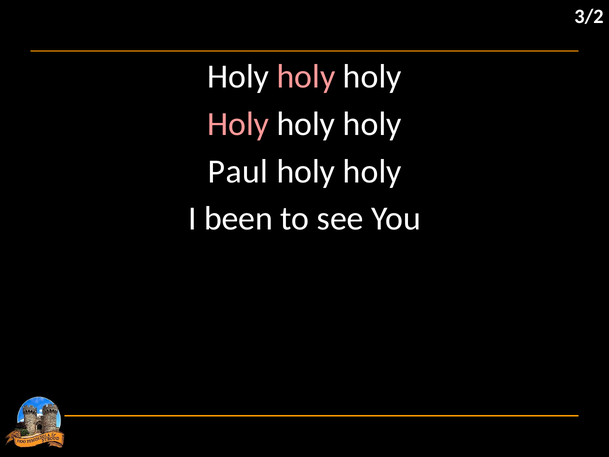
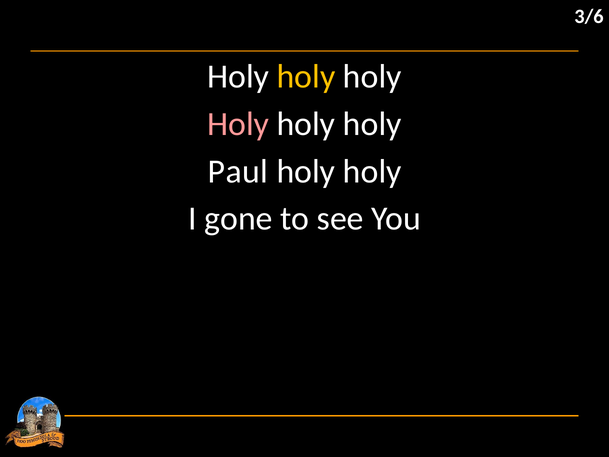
3/2: 3/2 -> 3/6 (589, 17)
holy colour: pink -> yellow (306, 77)
been: been -> gone (238, 219)
